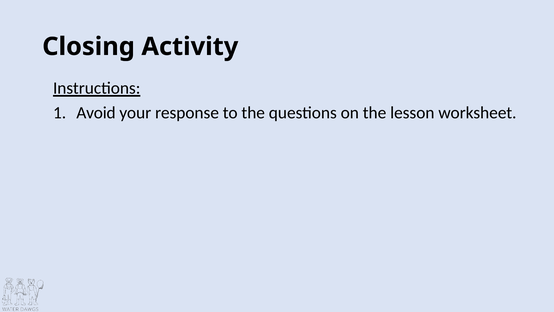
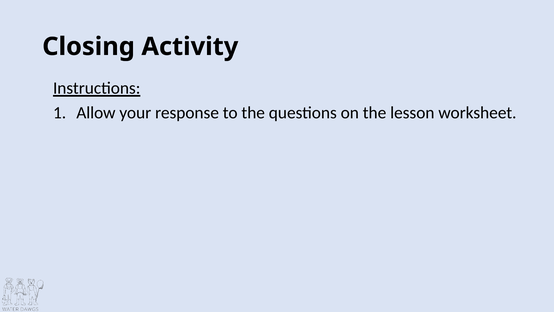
Avoid: Avoid -> Allow (96, 113)
